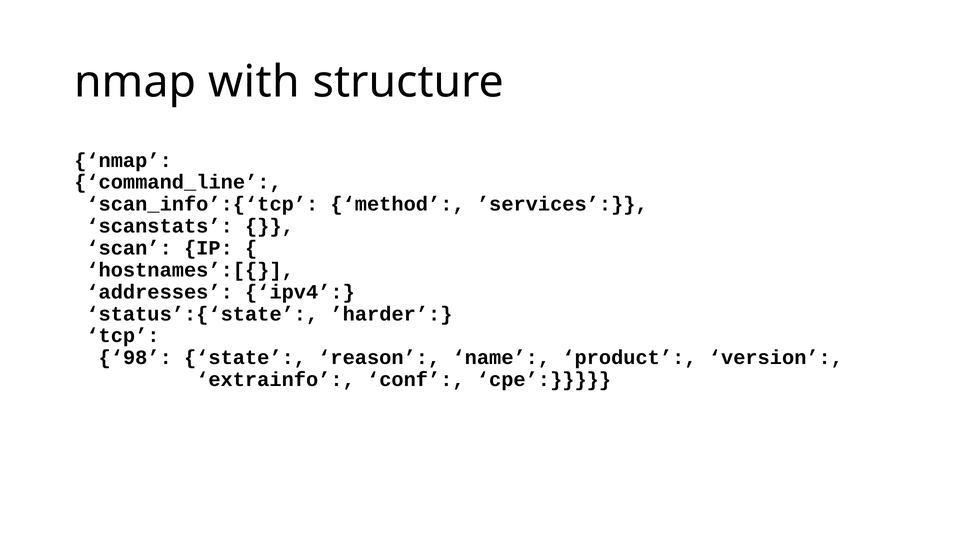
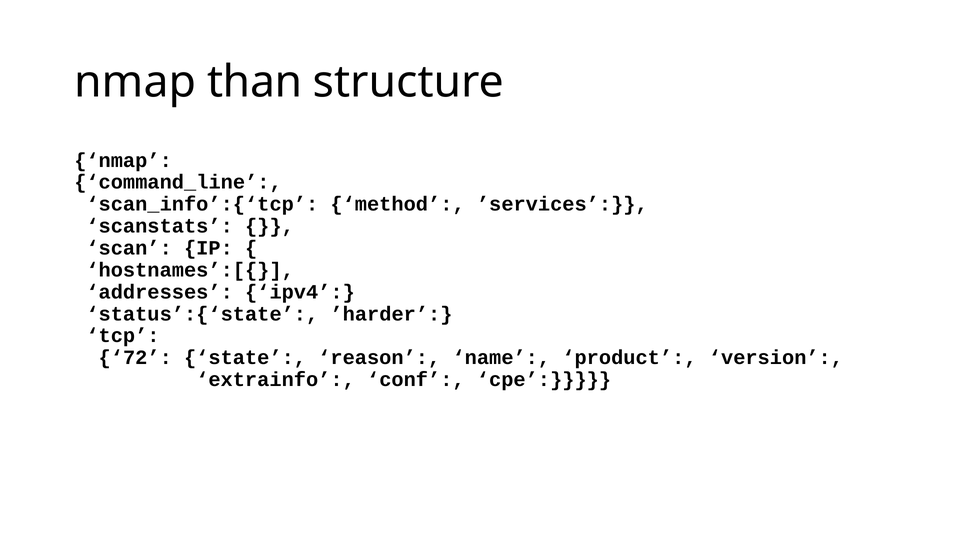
with: with -> than (255, 82)
98: 98 -> 72 (135, 358)
